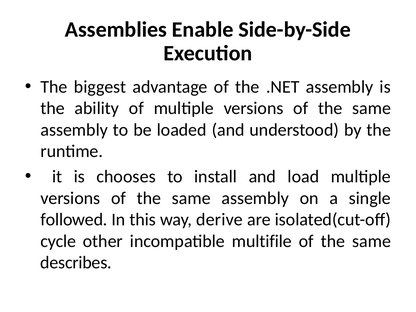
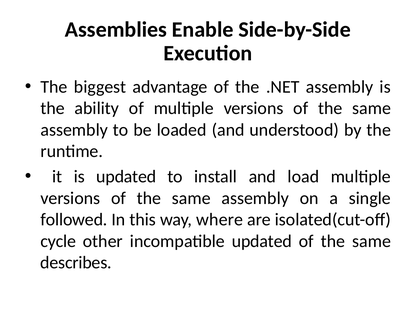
is chooses: chooses -> updated (126, 177)
derive: derive -> where (220, 220)
incompatible multifile: multifile -> updated (262, 241)
